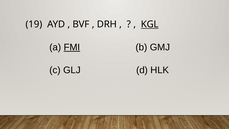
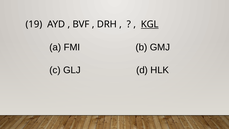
FMI underline: present -> none (72, 47)
